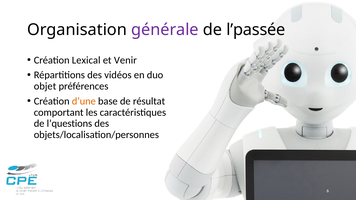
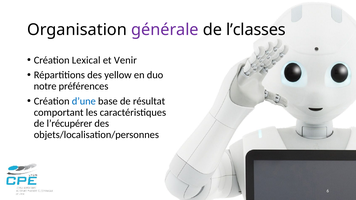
l’passée: l’passée -> l’classes (256, 30)
vidéos: vidéos -> yellow (118, 75)
objet: objet -> notre (45, 86)
d’une colour: orange -> blue (84, 101)
l’questions: l’questions -> l’récupérer (69, 124)
